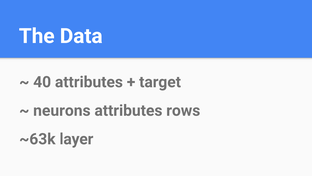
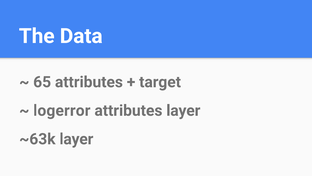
40: 40 -> 65 (42, 82)
neurons: neurons -> logerror (62, 110)
attributes rows: rows -> layer (183, 110)
